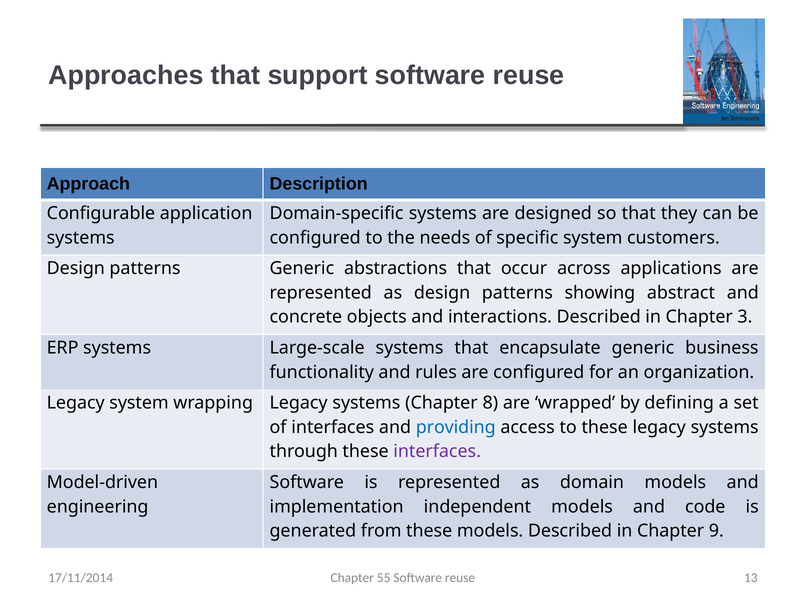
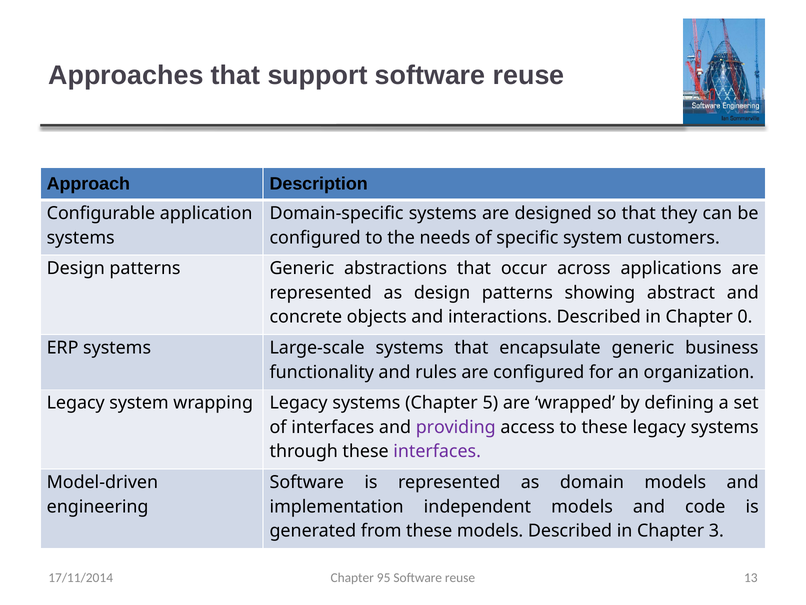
3: 3 -> 0 (745, 317)
8: 8 -> 5 (490, 403)
providing colour: blue -> purple (456, 427)
9: 9 -> 3 (716, 531)
55: 55 -> 95 (384, 577)
